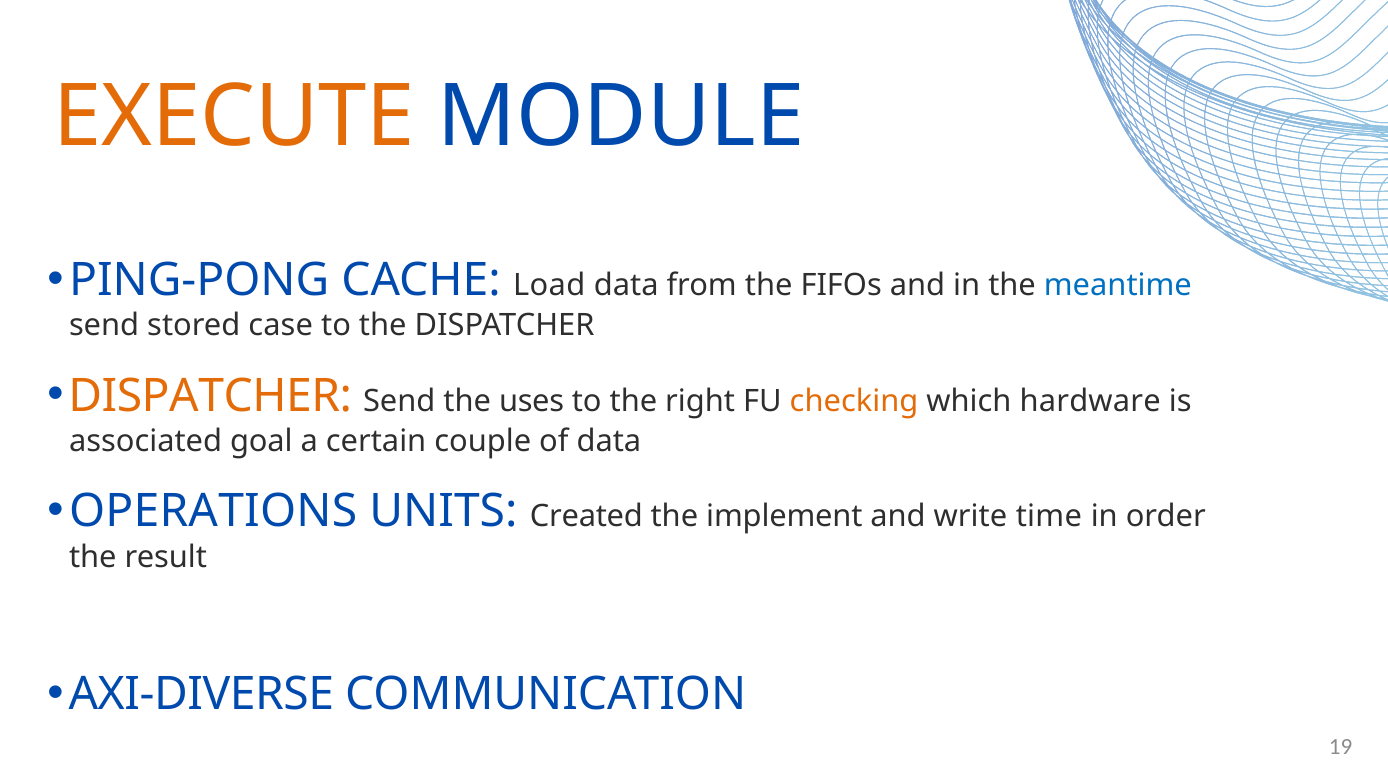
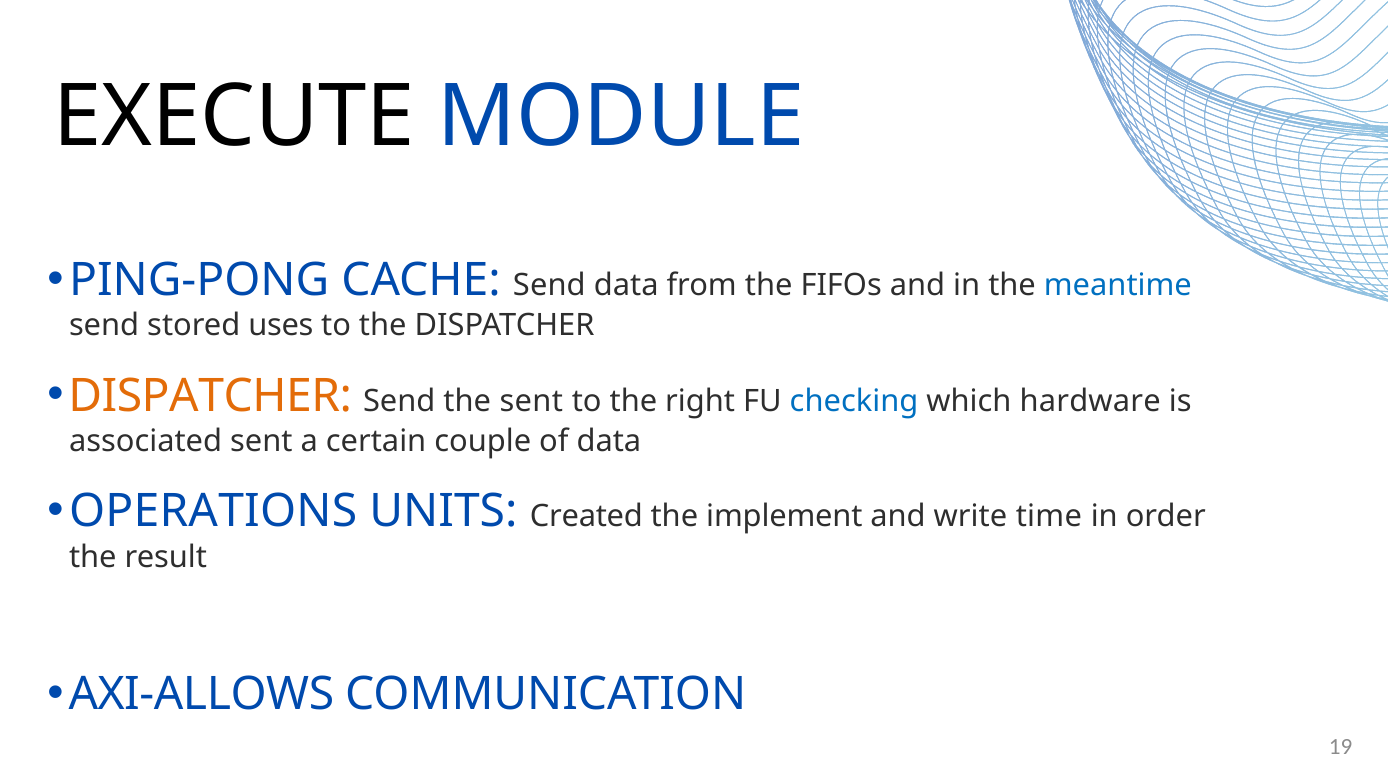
EXECUTE colour: orange -> black (234, 116)
CACHE Load: Load -> Send (549, 285)
case: case -> uses (281, 325)
the uses: uses -> sent (531, 401)
checking colour: orange -> blue (854, 401)
associated goal: goal -> sent (261, 441)
AXI-DIVERSE: AXI-DIVERSE -> AXI-ALLOWS (201, 694)
